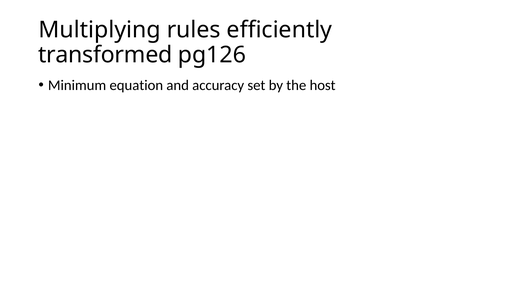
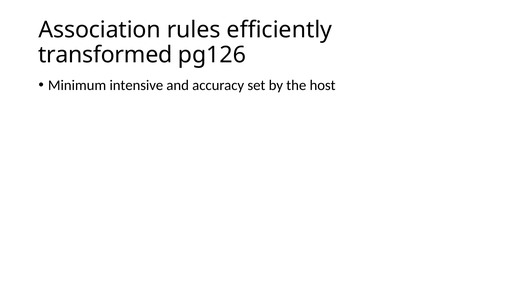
Multiplying: Multiplying -> Association (100, 30)
equation: equation -> intensive (136, 85)
